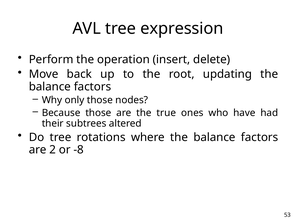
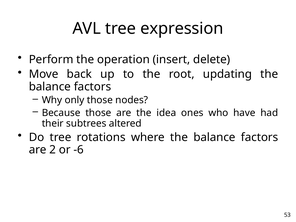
true: true -> idea (166, 113)
-8: -8 -> -6 (79, 150)
